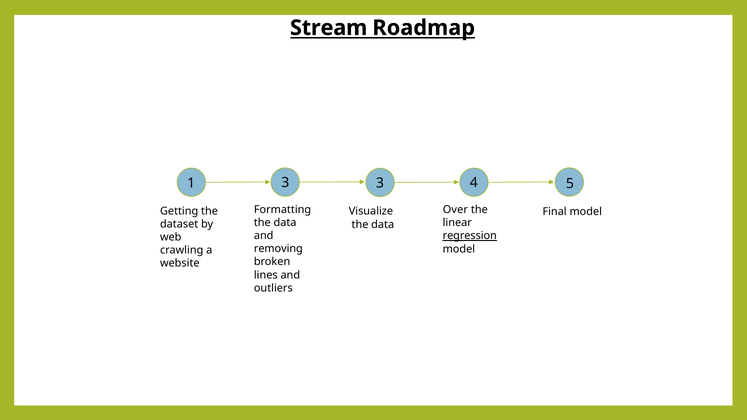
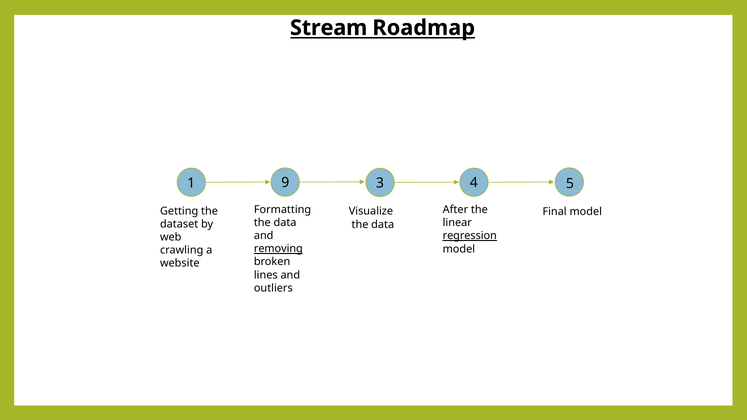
1 3: 3 -> 9 (285, 183)
Over: Over -> After (455, 210)
removing underline: none -> present (278, 249)
